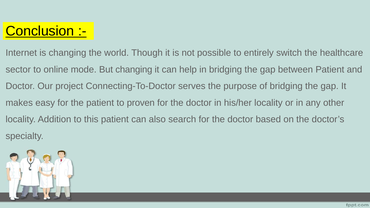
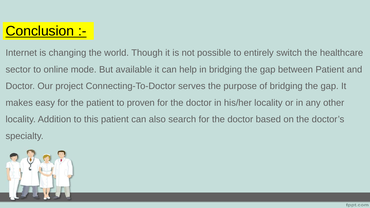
But changing: changing -> available (134, 70)
